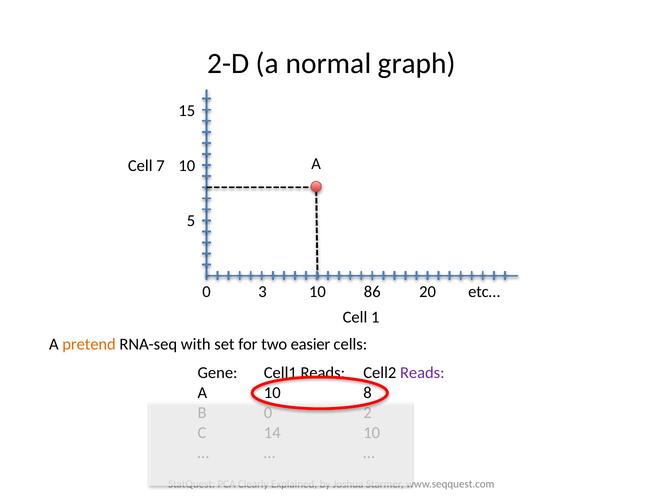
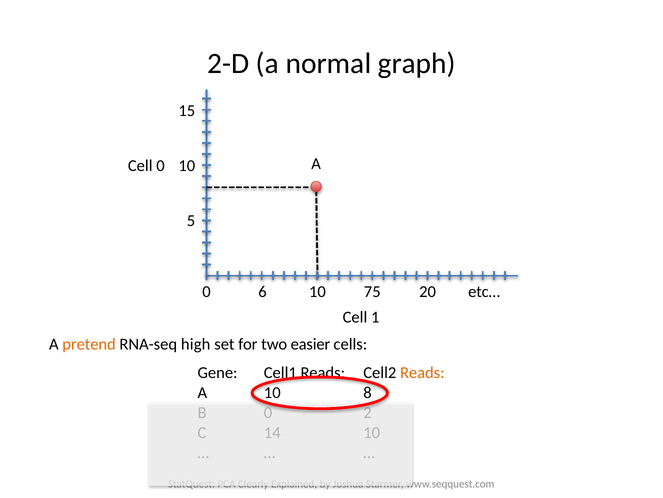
Cell 7: 7 -> 0 (160, 166)
3: 3 -> 6 (262, 292)
86: 86 -> 75 (372, 292)
with: with -> high (196, 344)
Reads colour: purple -> orange (422, 372)
